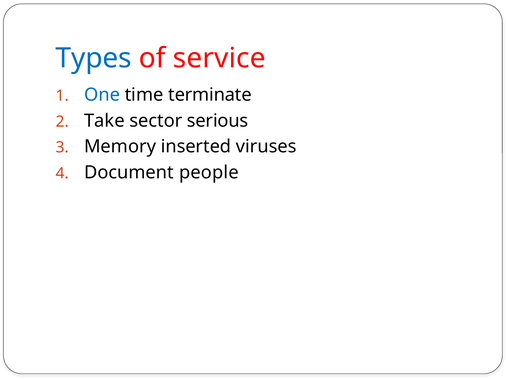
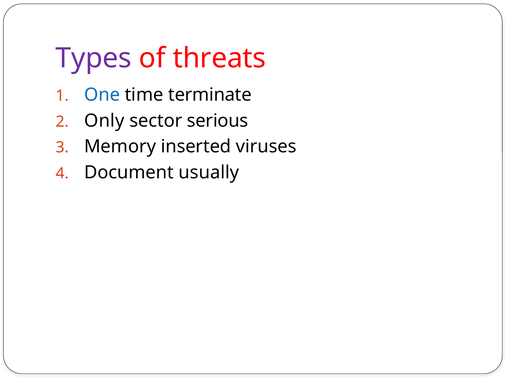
Types colour: blue -> purple (94, 58)
service: service -> threats (219, 58)
Take: Take -> Only (104, 121)
people: people -> usually (209, 173)
